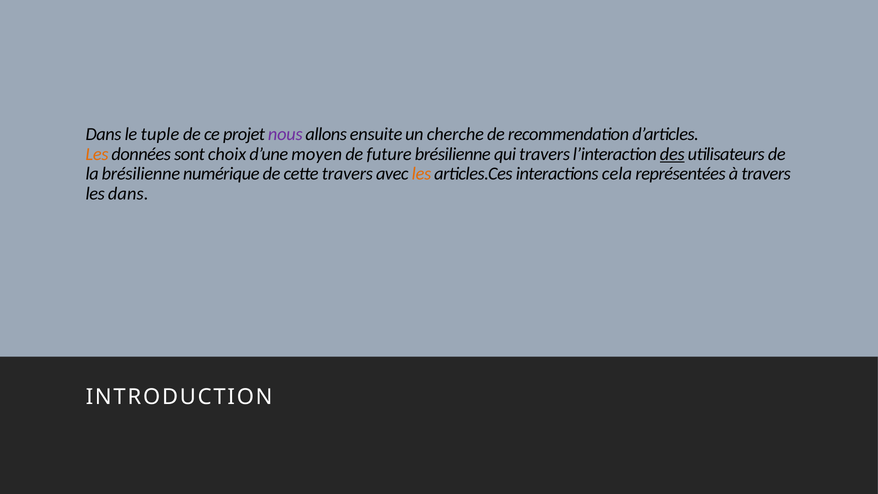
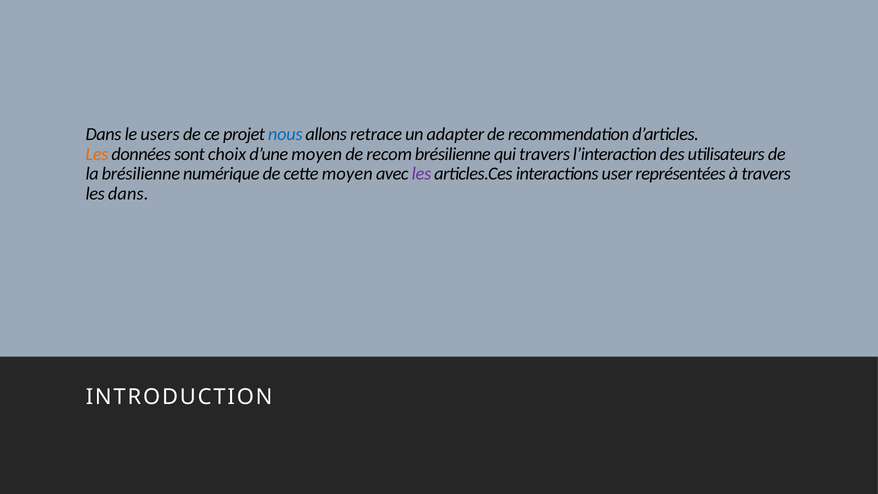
tuple: tuple -> users (160, 134)
nous colour: purple -> blue (285, 134)
ensuite: ensuite -> retrace (376, 134)
cherche: cherche -> adapter (455, 134)
future: future -> recom (389, 154)
des underline: present -> none (672, 154)
cette travers: travers -> moyen (347, 174)
les colour: orange -> purple (422, 174)
cela: cela -> user (617, 174)
